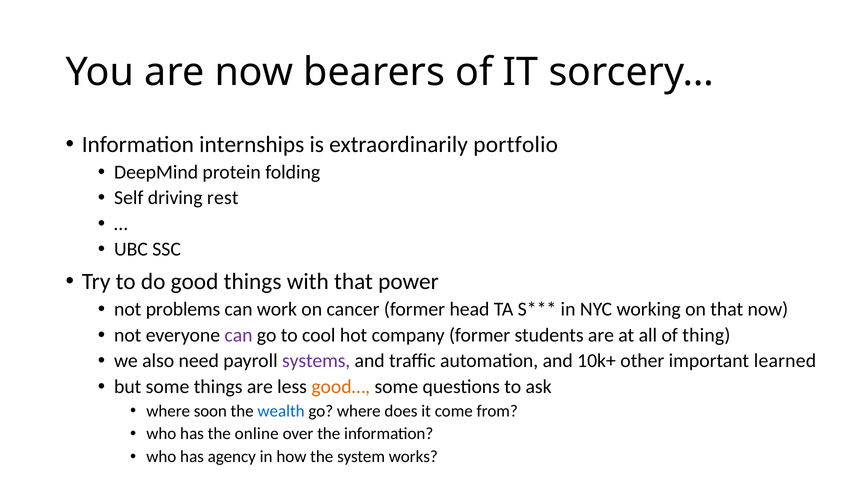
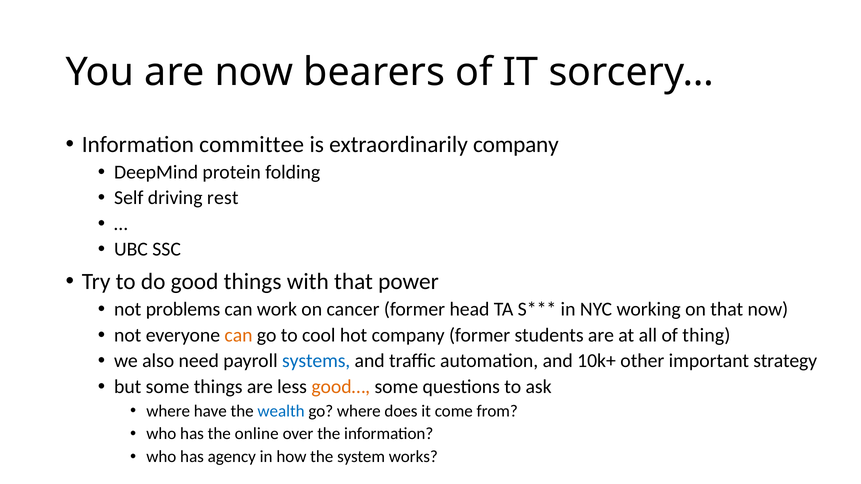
internships: internships -> committee (252, 145)
extraordinarily portfolio: portfolio -> company (516, 145)
can colour: purple -> orange (239, 335)
systems colour: purple -> blue (316, 361)
learned: learned -> strategy (785, 361)
soon: soon -> have (210, 411)
